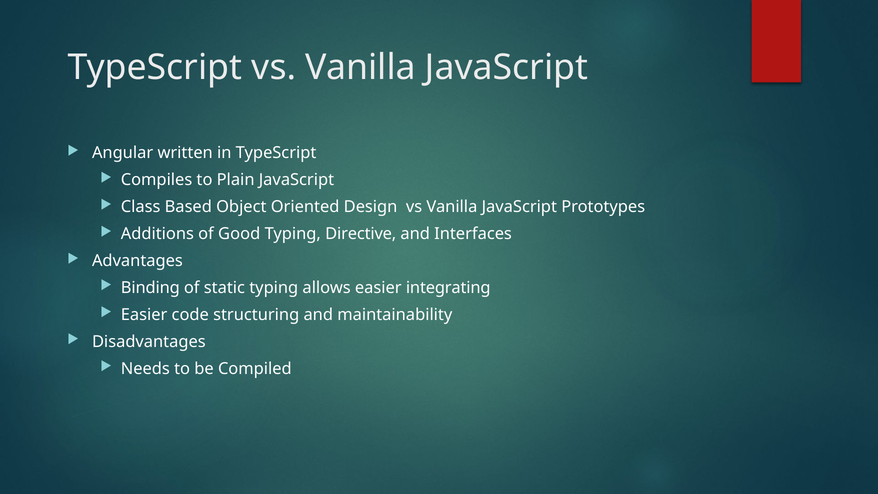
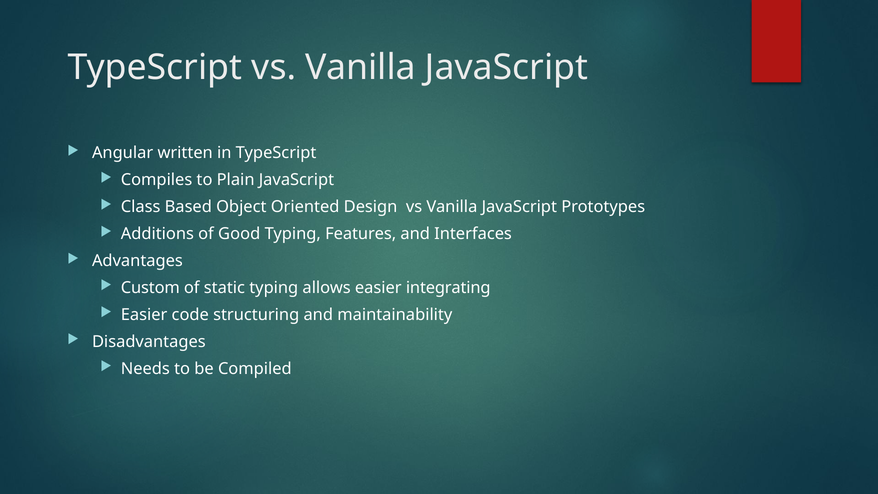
Directive: Directive -> Features (361, 234)
Binding: Binding -> Custom (150, 288)
